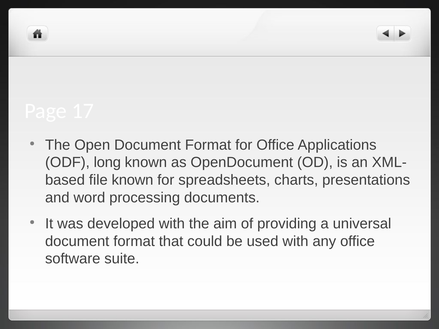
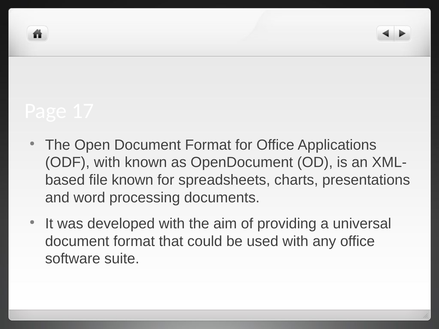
ODF long: long -> with (107, 163)
